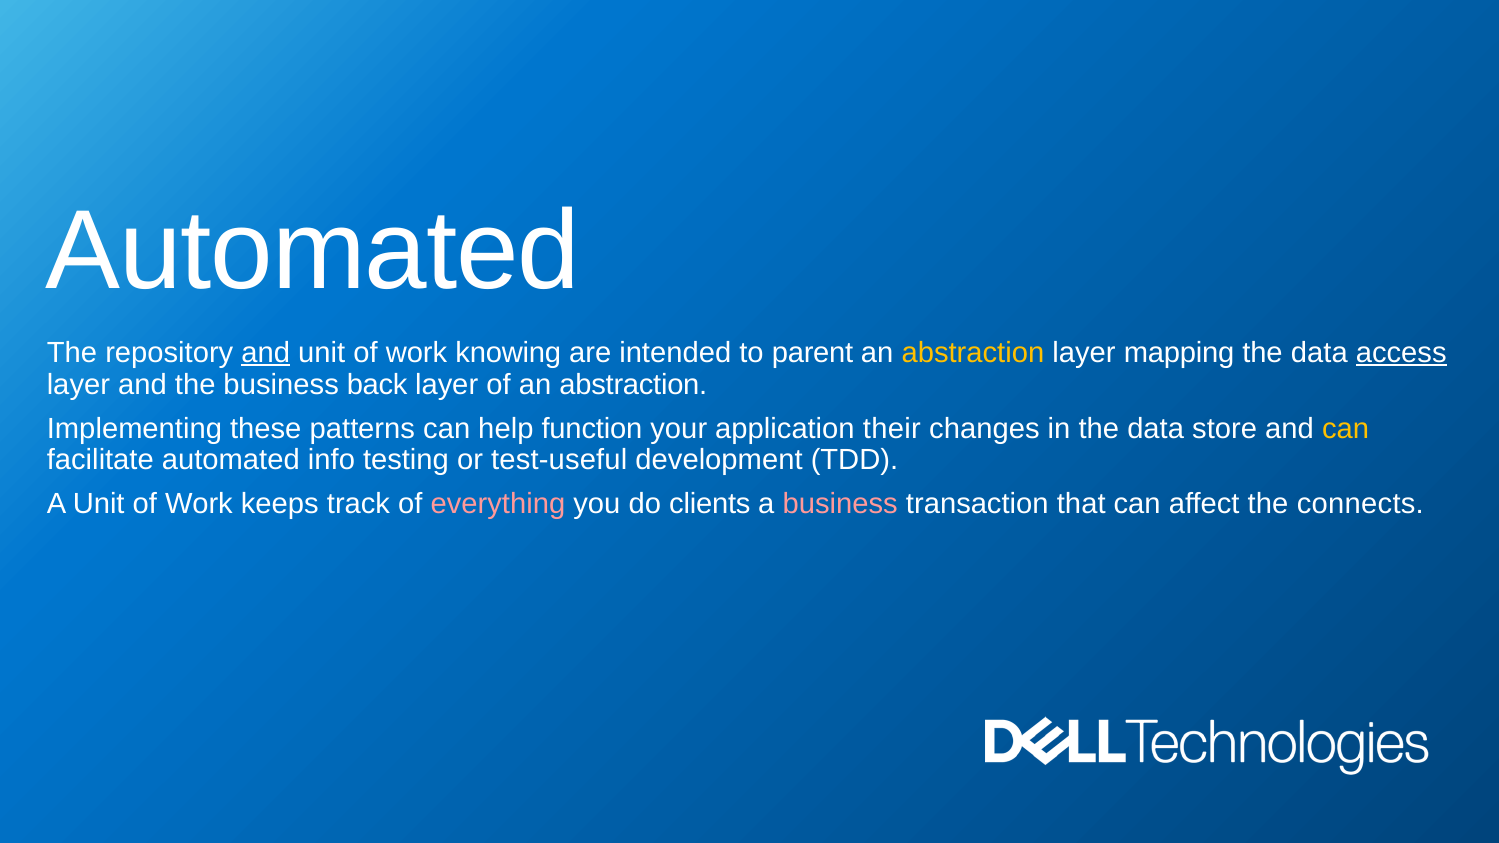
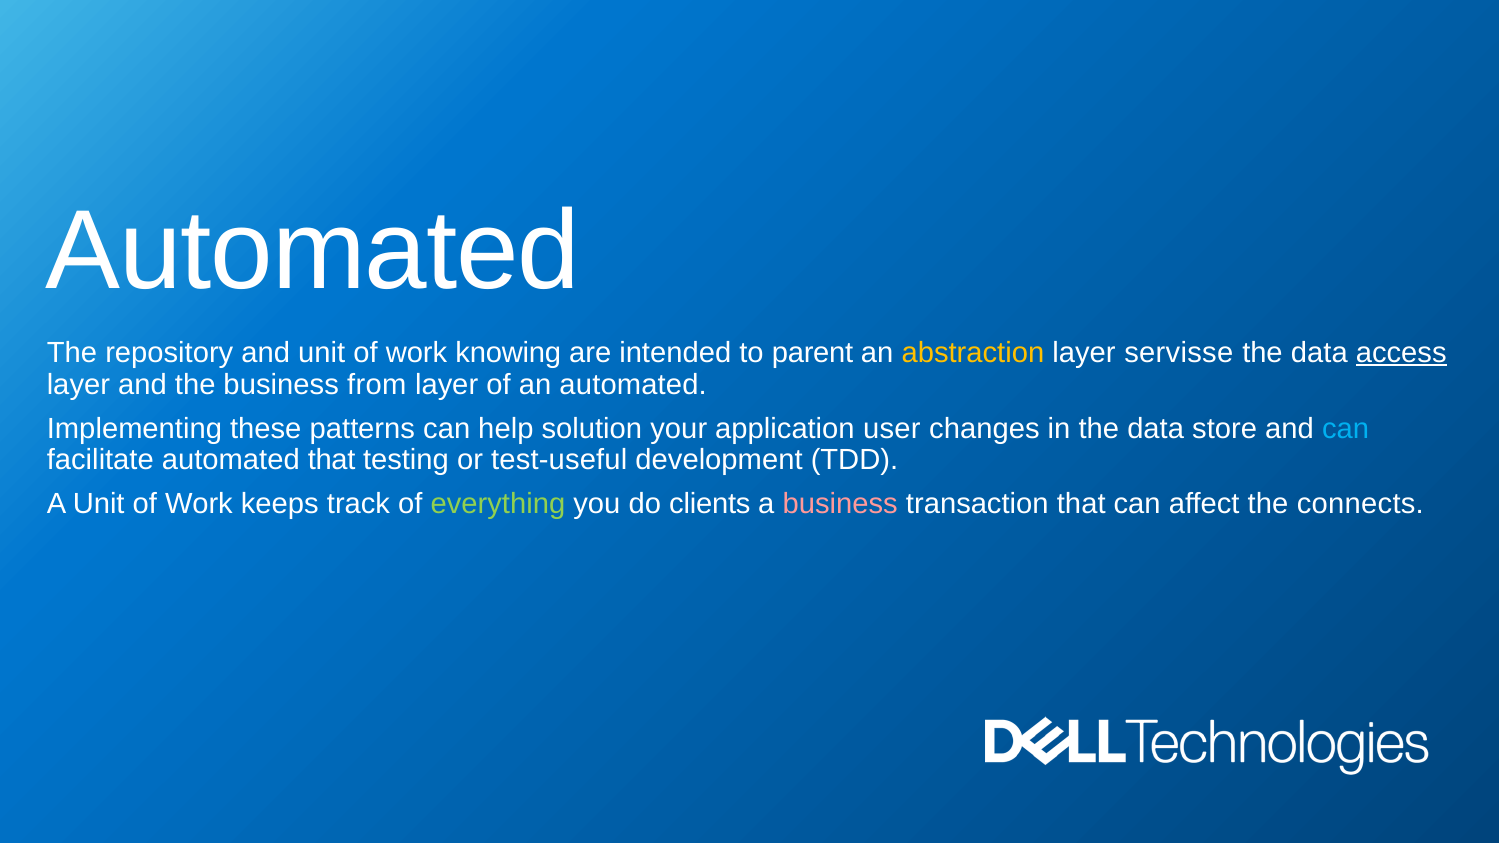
and underline: present -> none (266, 353)
mapping: mapping -> servisse (1179, 353)
back: back -> from (377, 384)
of an abstraction: abstraction -> automated (633, 384)
function: function -> solution (592, 429)
their: their -> user (892, 429)
can colour: yellow -> light blue (1346, 429)
automated info: info -> that (332, 460)
everything colour: pink -> light green (498, 504)
